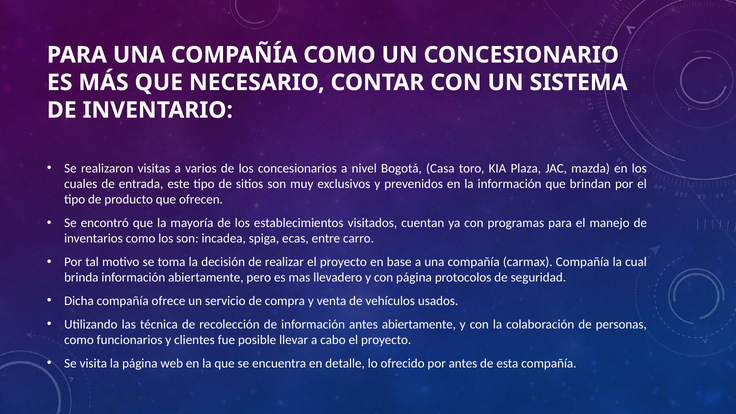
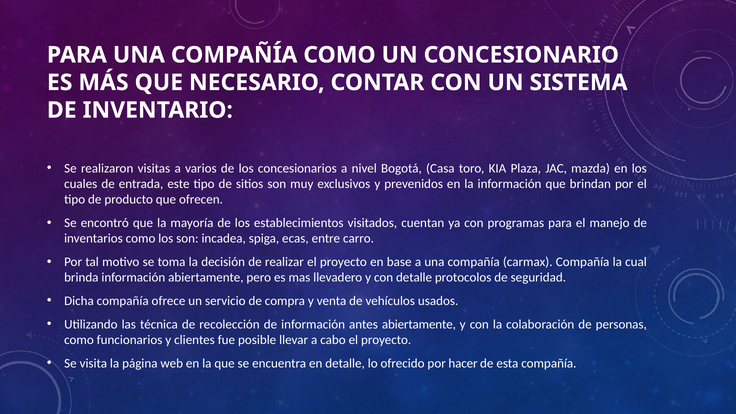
con página: página -> detalle (414, 278)
por antes: antes -> hacer (463, 363)
